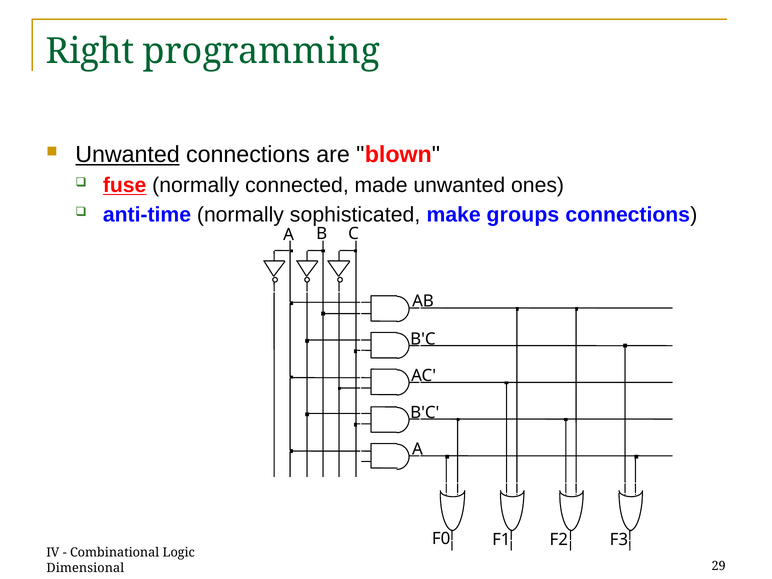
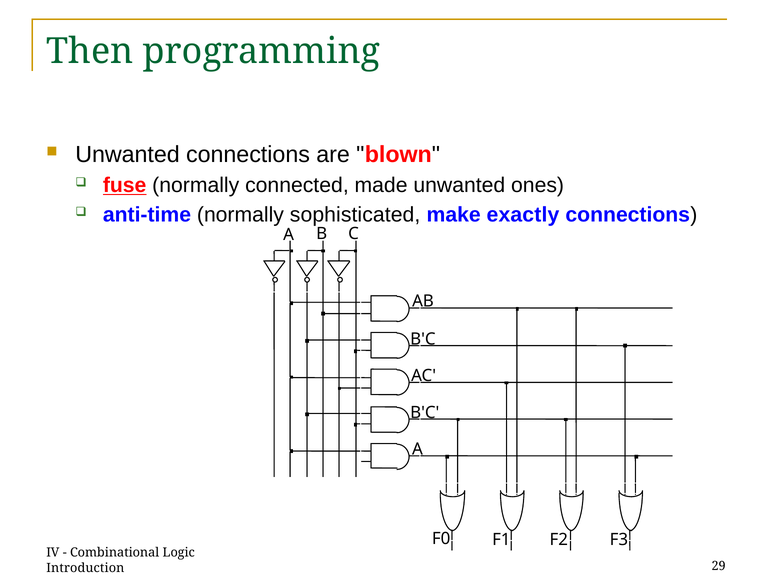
Right: Right -> Then (90, 51)
Unwanted underline: present -> none (128, 154)
groups: groups -> exactly (523, 215)
Dimensional: Dimensional -> Introduction (85, 567)
